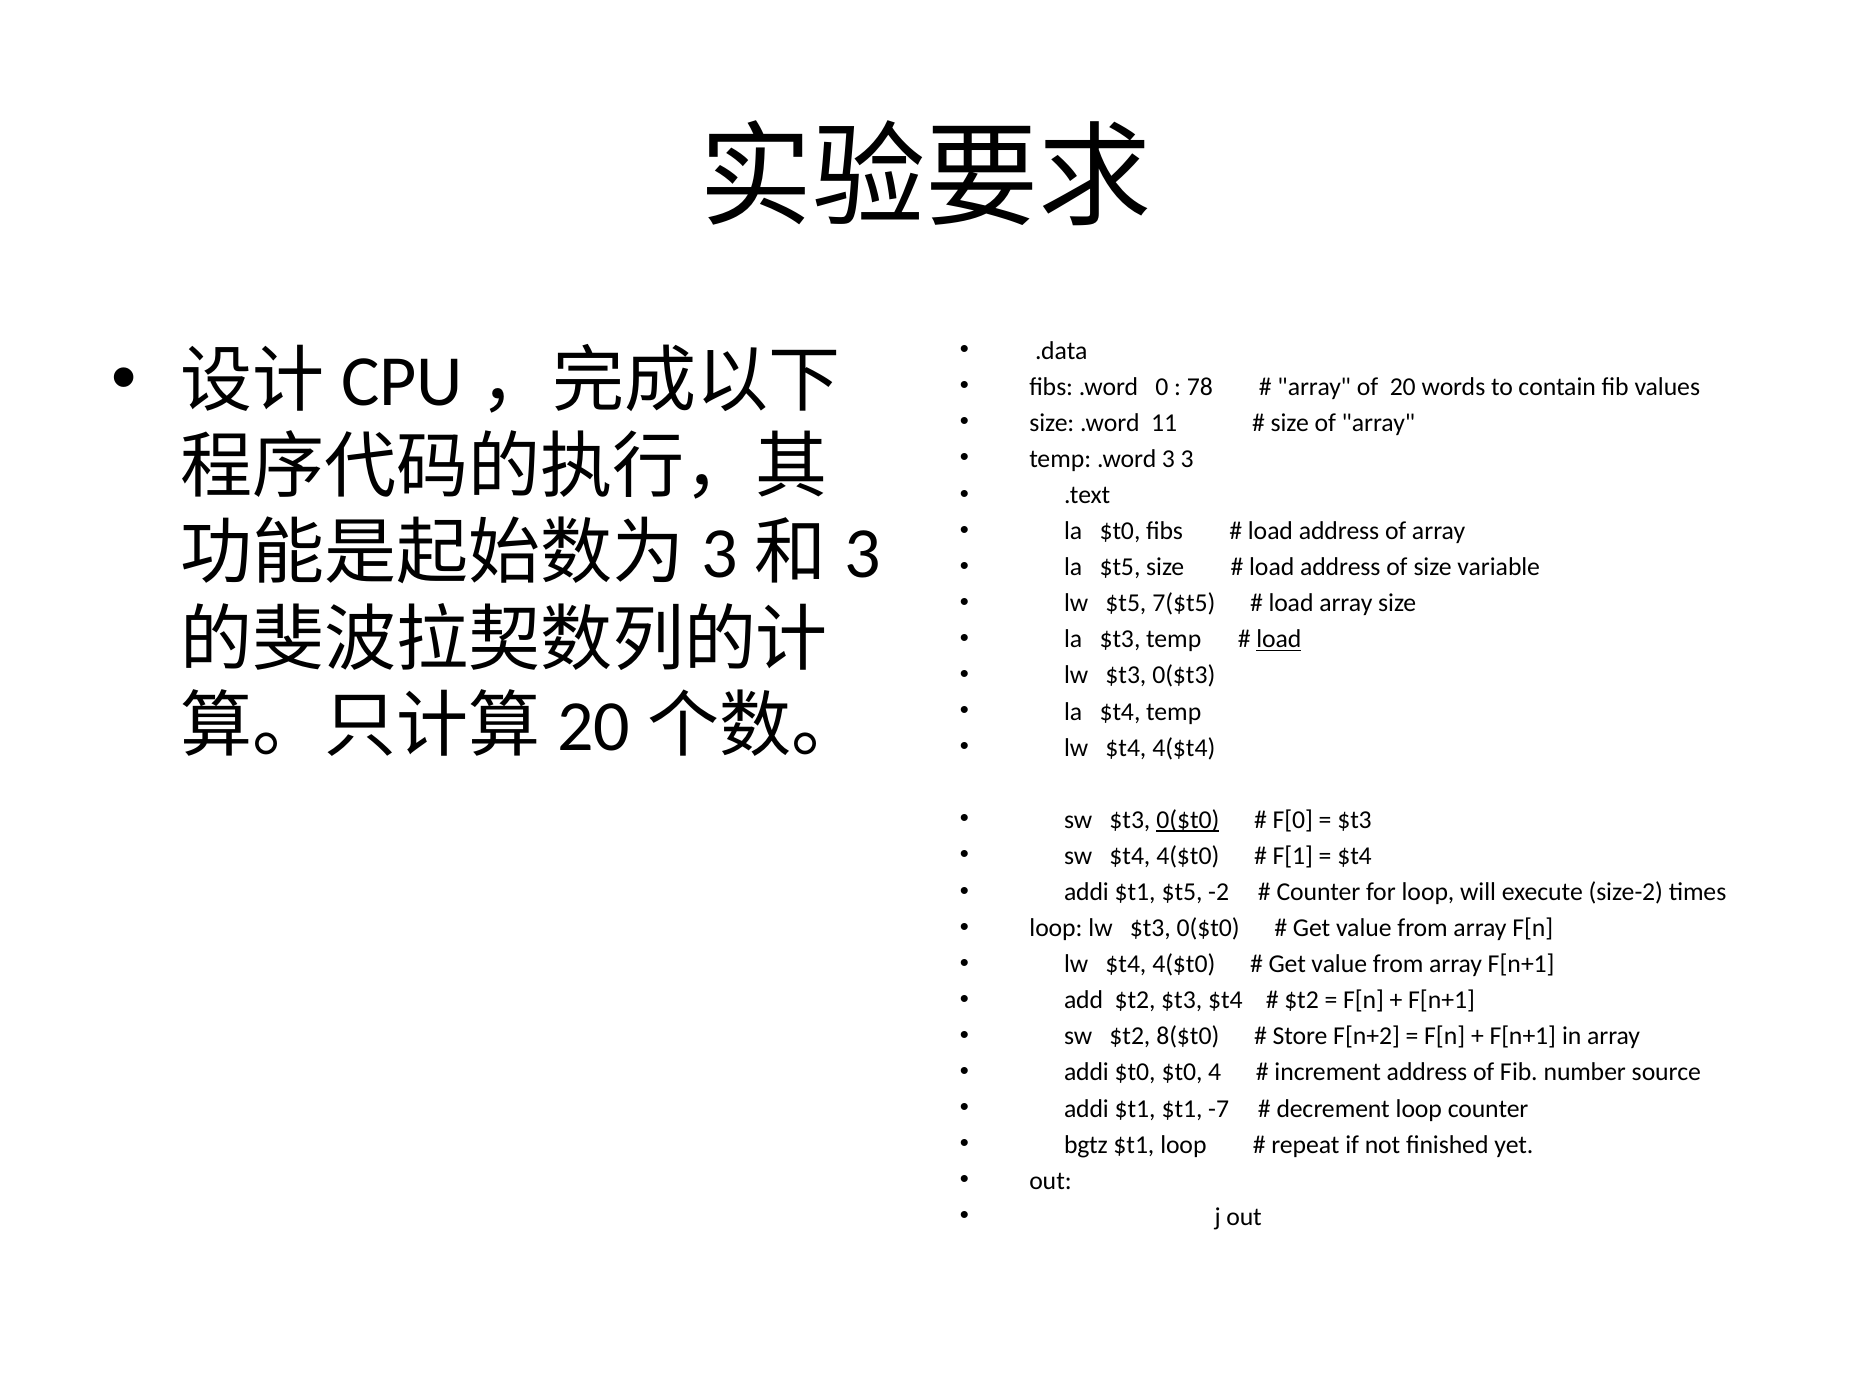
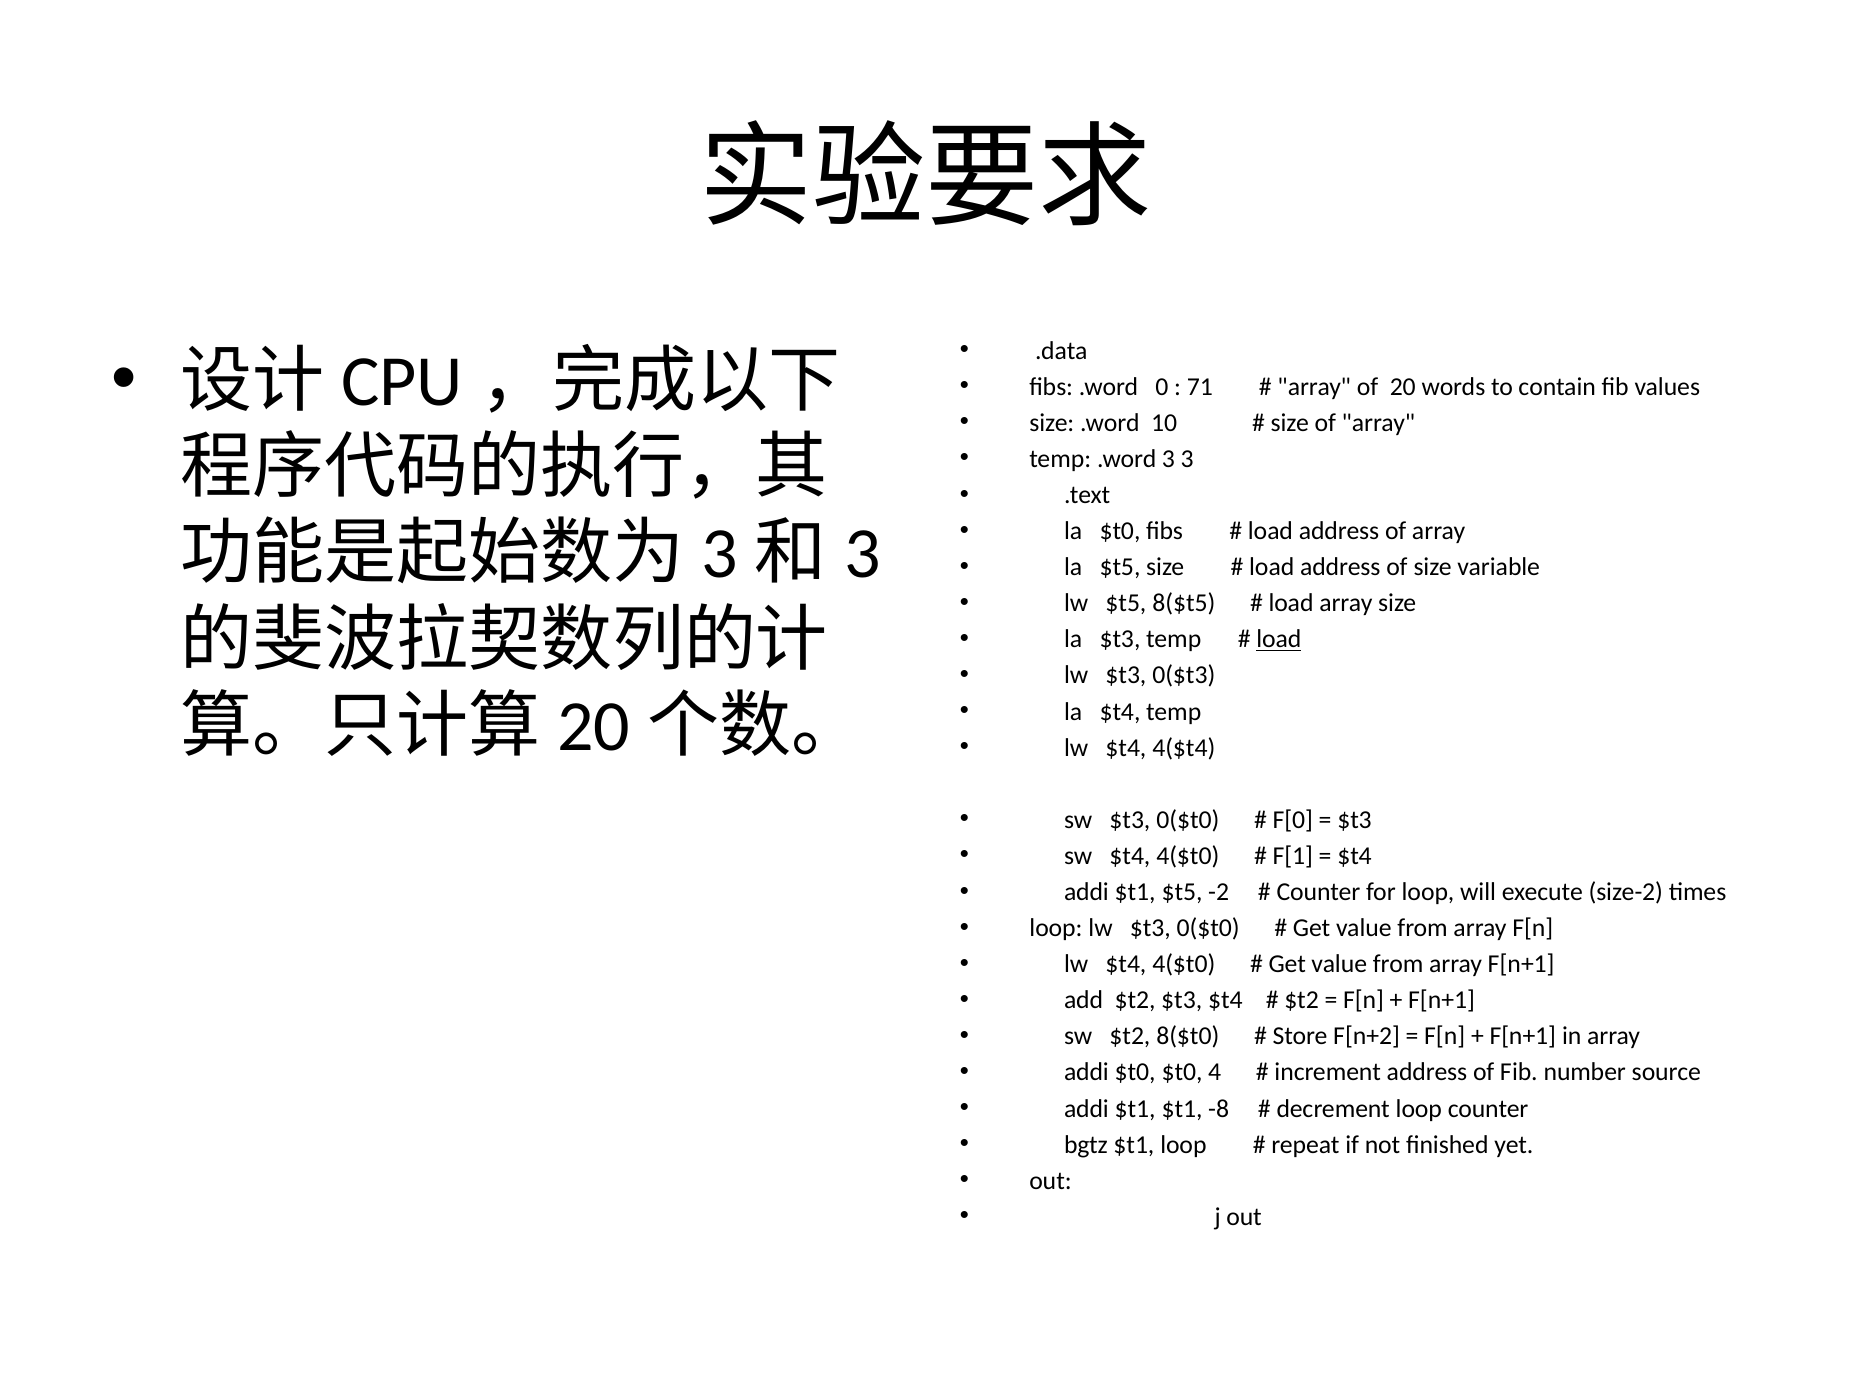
78: 78 -> 71 (1200, 387)
11: 11 -> 10 (1164, 423)
7($t5: 7($t5 -> 8($t5 (1184, 603)
0($t0 underline: present -> none (1188, 820)
-7: -7 -> -8 (1219, 1109)
